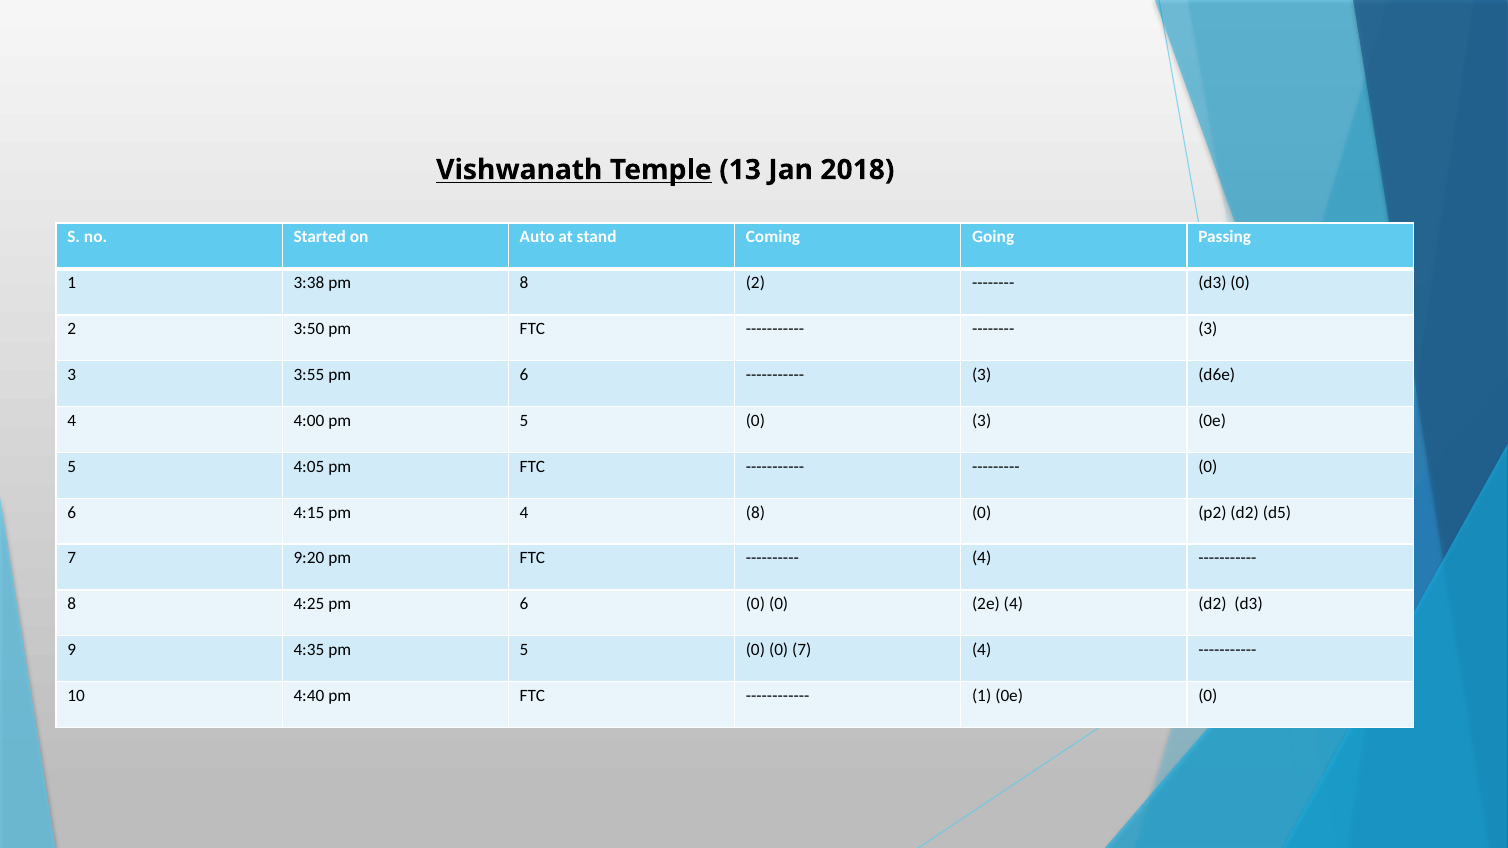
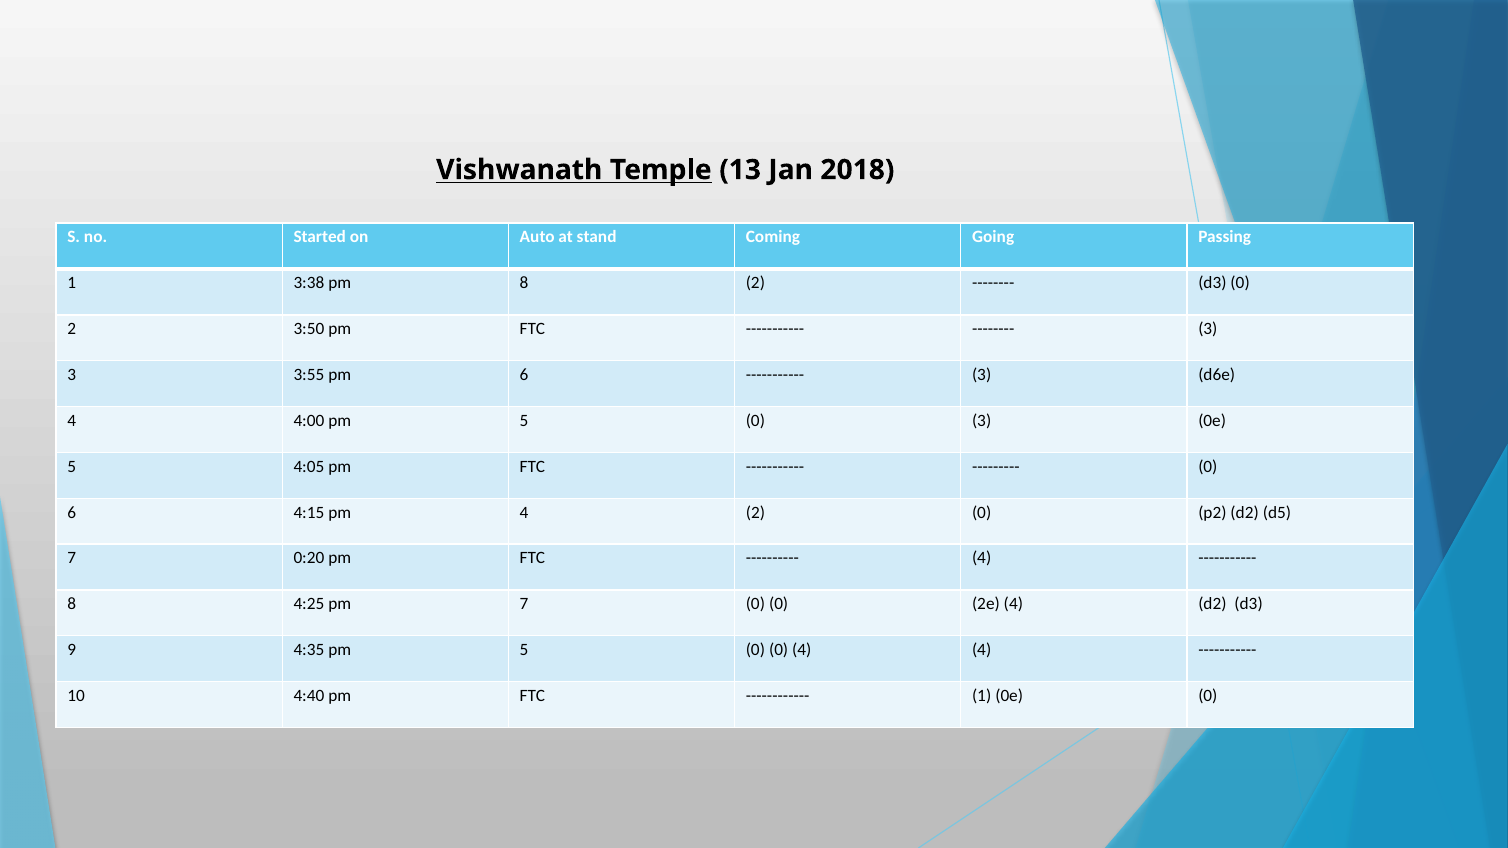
4 8: 8 -> 2 (756, 512)
9:20: 9:20 -> 0:20 (309, 558)
4:25 pm 6: 6 -> 7 (524, 604)
0 7: 7 -> 4 (802, 650)
